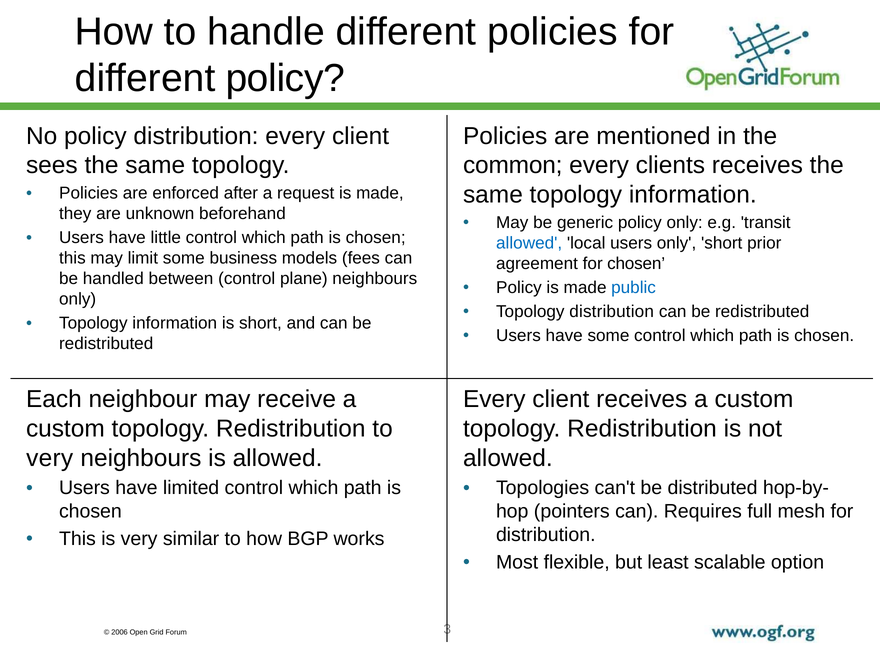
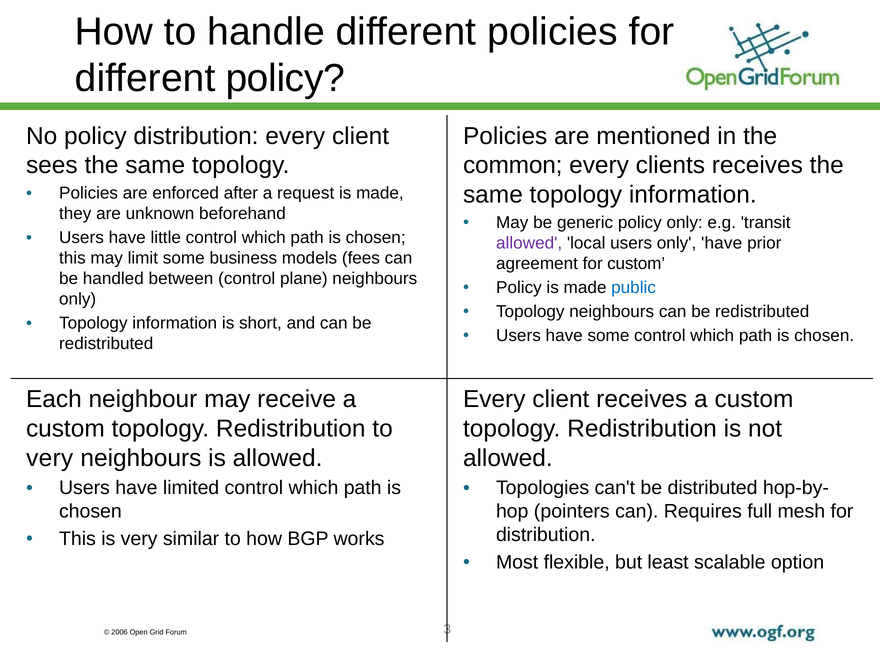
allowed colour: blue -> purple (529, 243)
only short: short -> have (722, 243)
for chosen: chosen -> custom (636, 264)
Topology distribution: distribution -> neighbours (612, 312)
